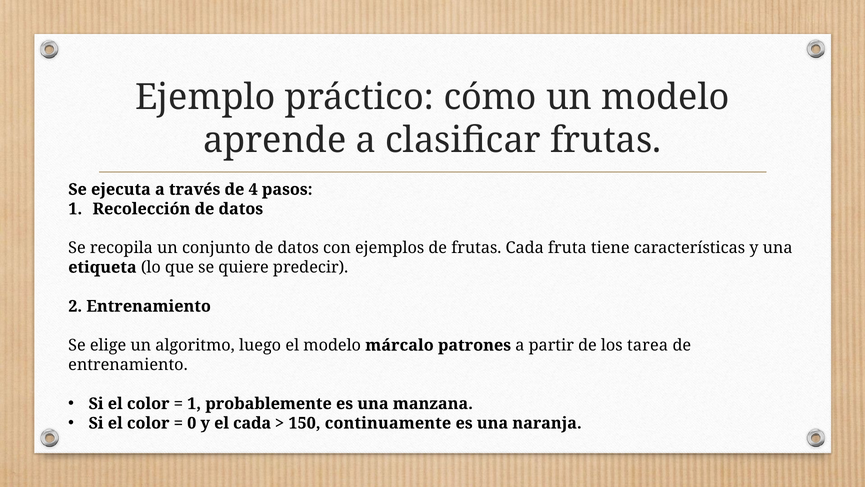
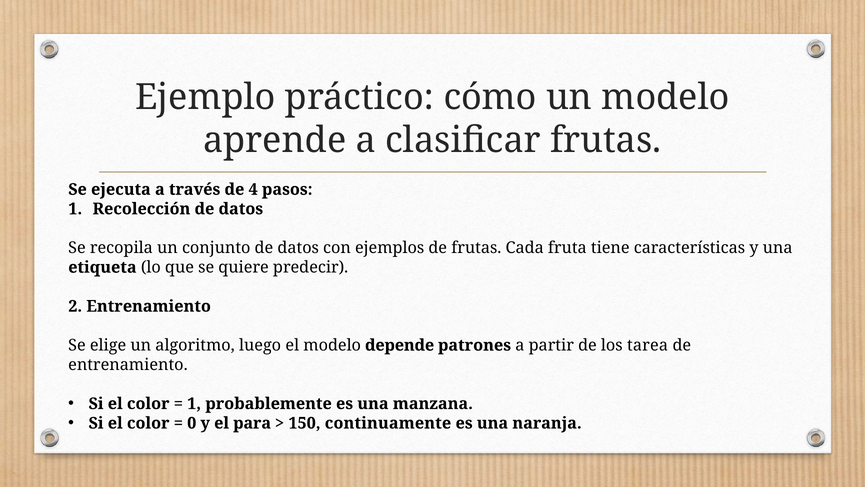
márcalo: márcalo -> depende (400, 345)
el cada: cada -> para (252, 423)
